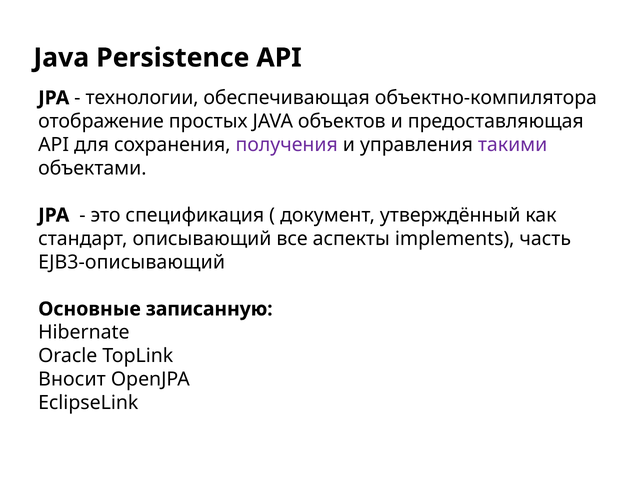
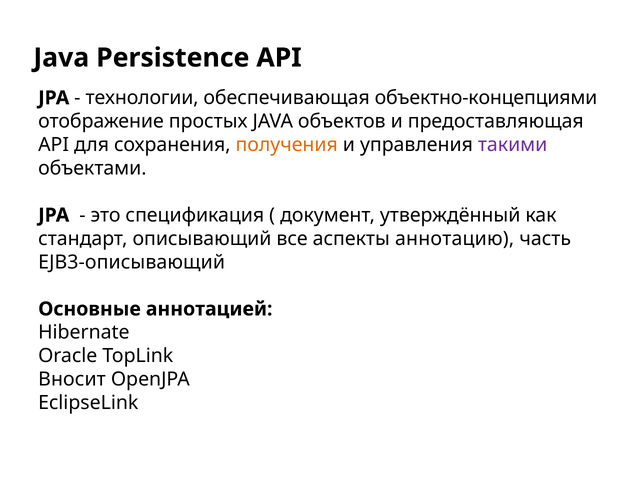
объектно-компилятора: объектно-компилятора -> объектно-концепциями (486, 98)
получения colour: purple -> orange (287, 145)
implements: implements -> аннотацию (455, 238)
записанную: записанную -> аннотацией (209, 309)
